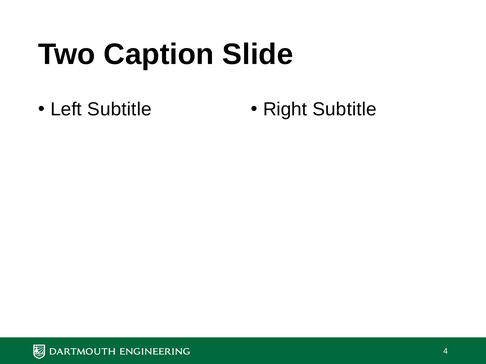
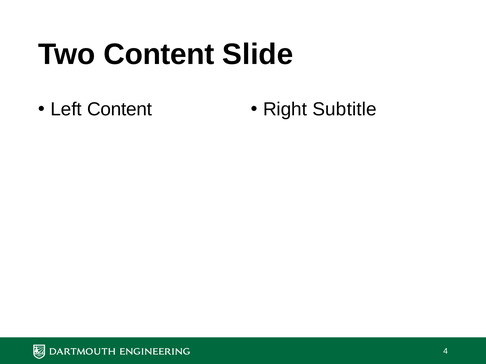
Two Caption: Caption -> Content (159, 54)
Left Subtitle: Subtitle -> Content (120, 110)
